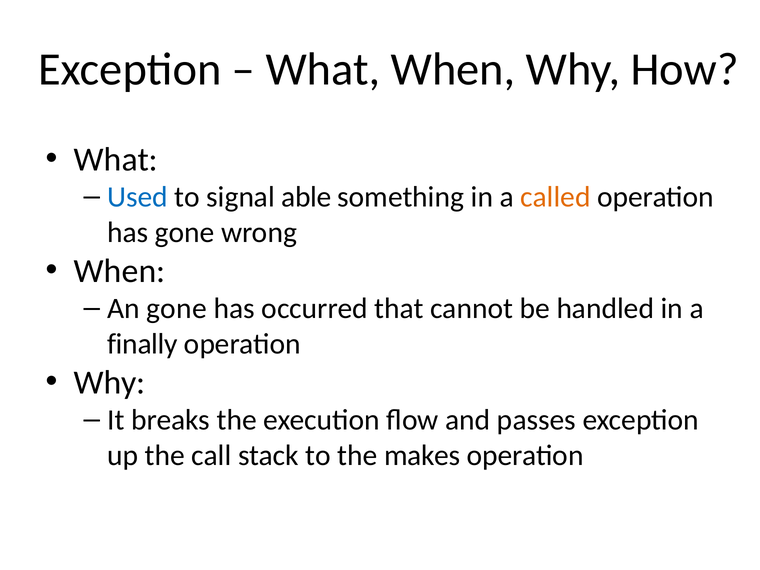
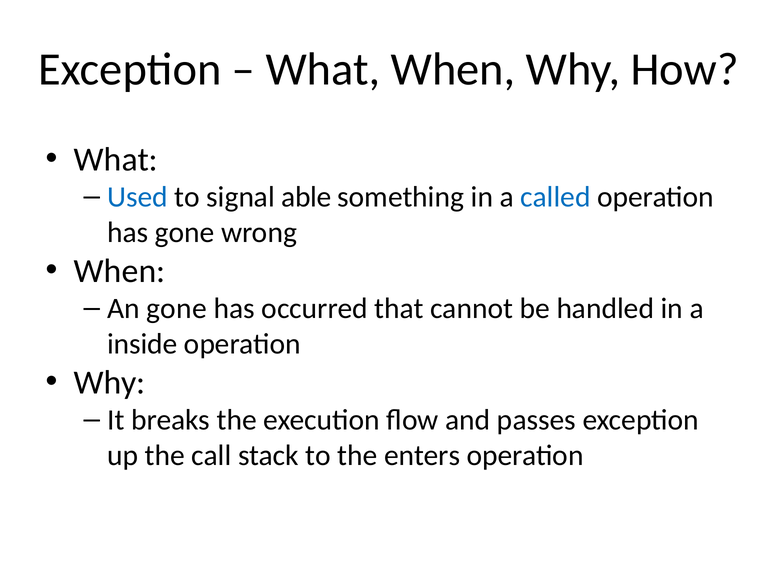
called colour: orange -> blue (555, 197)
finally: finally -> inside (142, 344)
makes: makes -> enters (422, 456)
